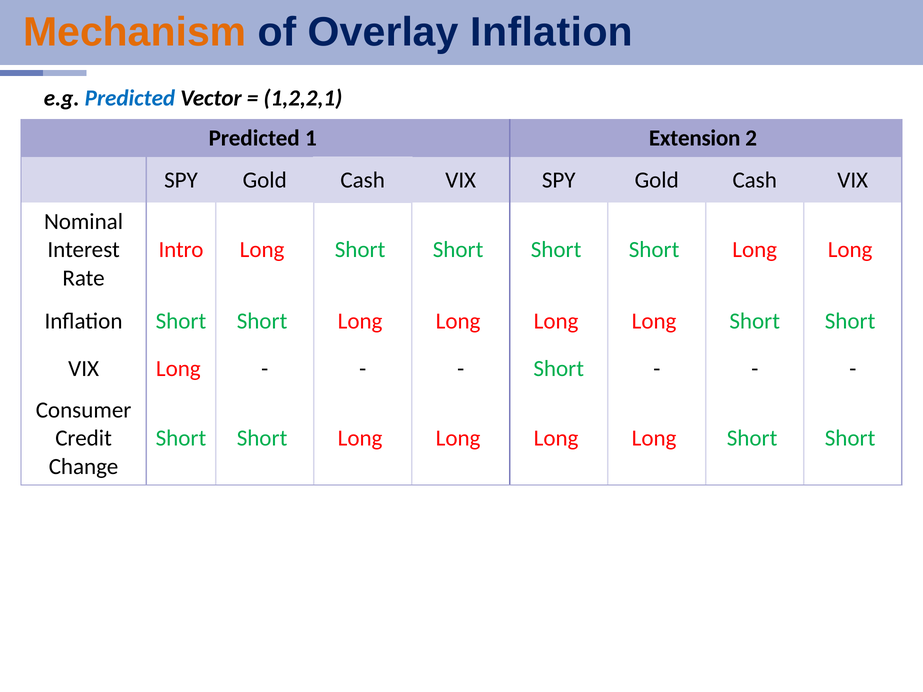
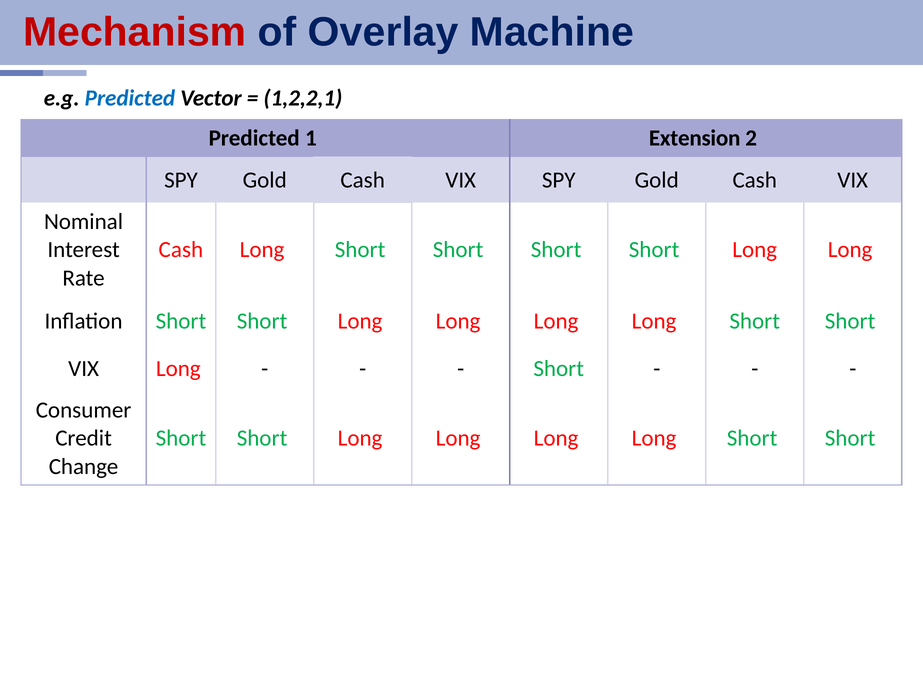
Mechanism colour: orange -> red (135, 32)
Overlay Inflation: Inflation -> Machine (552, 32)
Intro: Intro -> Cash (181, 250)
